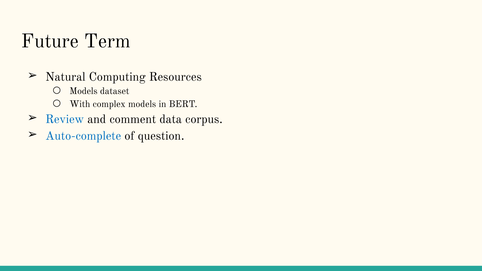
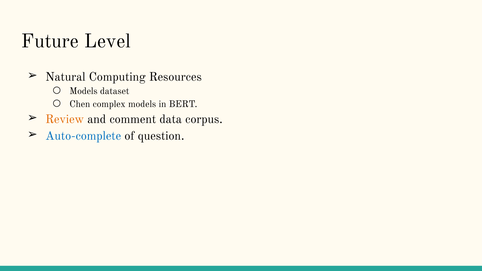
Term: Term -> Level (108, 41)
With: With -> Chen (80, 104)
Review colour: blue -> orange (65, 119)
